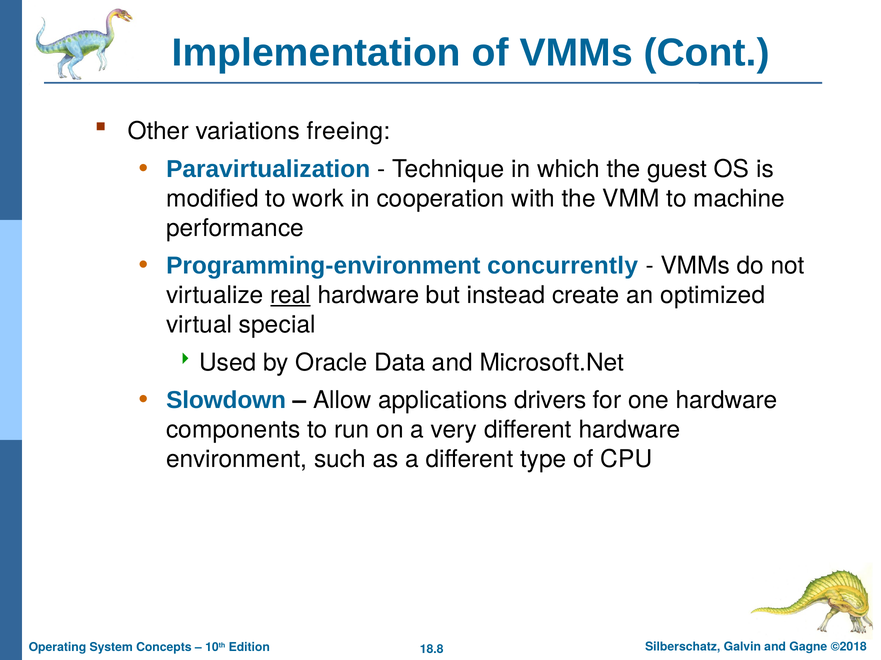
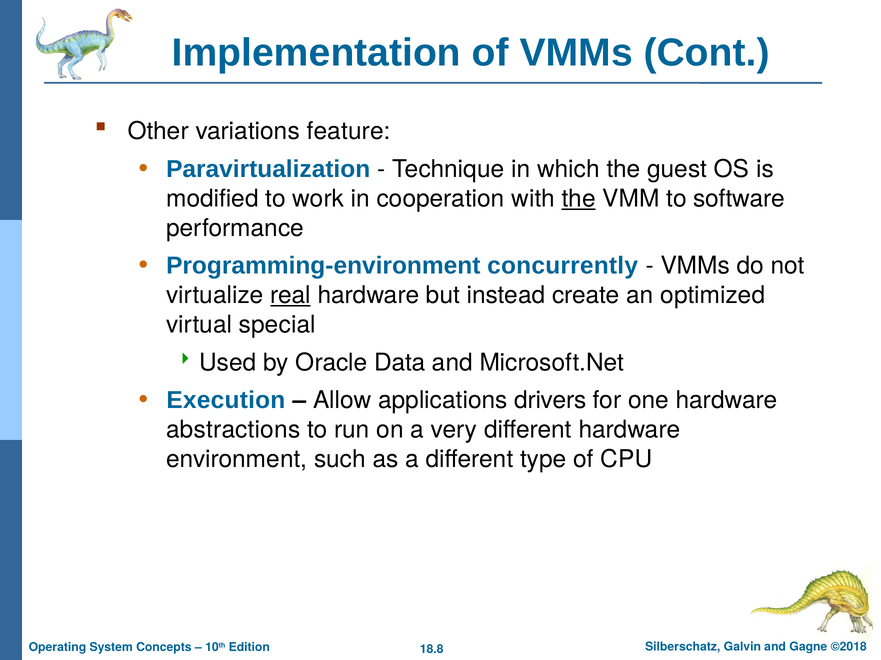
freeing: freeing -> feature (349, 131)
the underline: none -> present (579, 199)
machine: machine -> software (739, 199)
Slowdown: Slowdown -> Execution (226, 401)
components: components -> abstractions (233, 430)
